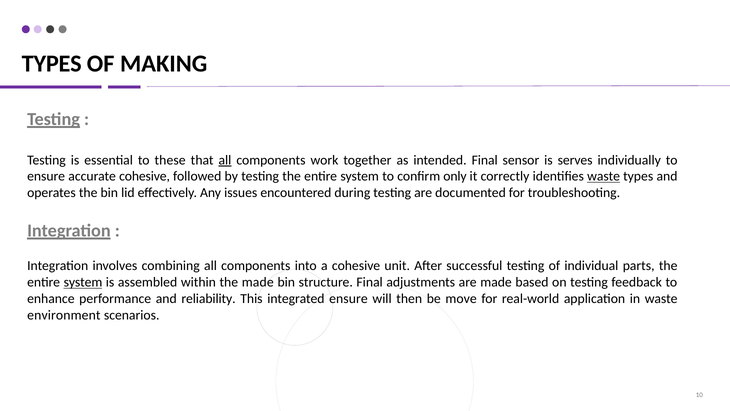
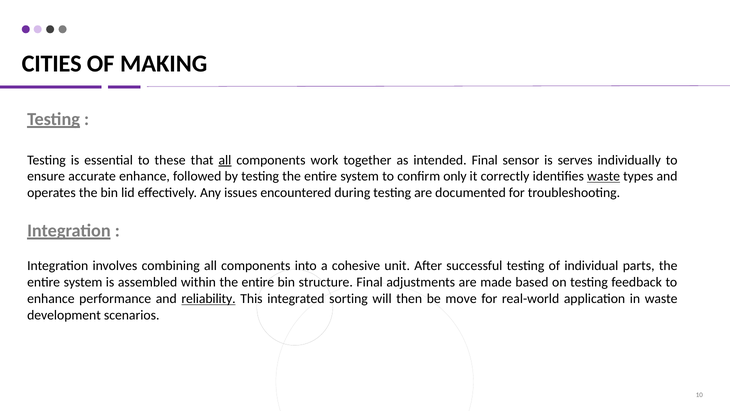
TYPES: TYPES -> CITIES (52, 64)
accurate cohesive: cohesive -> enhance (144, 176)
system underline: present -> none (83, 282)
within the made: made -> entire (258, 282)
reliability underline: none -> present (209, 299)
integrated ensure: ensure -> sorting (349, 299)
environment: environment -> development (64, 315)
